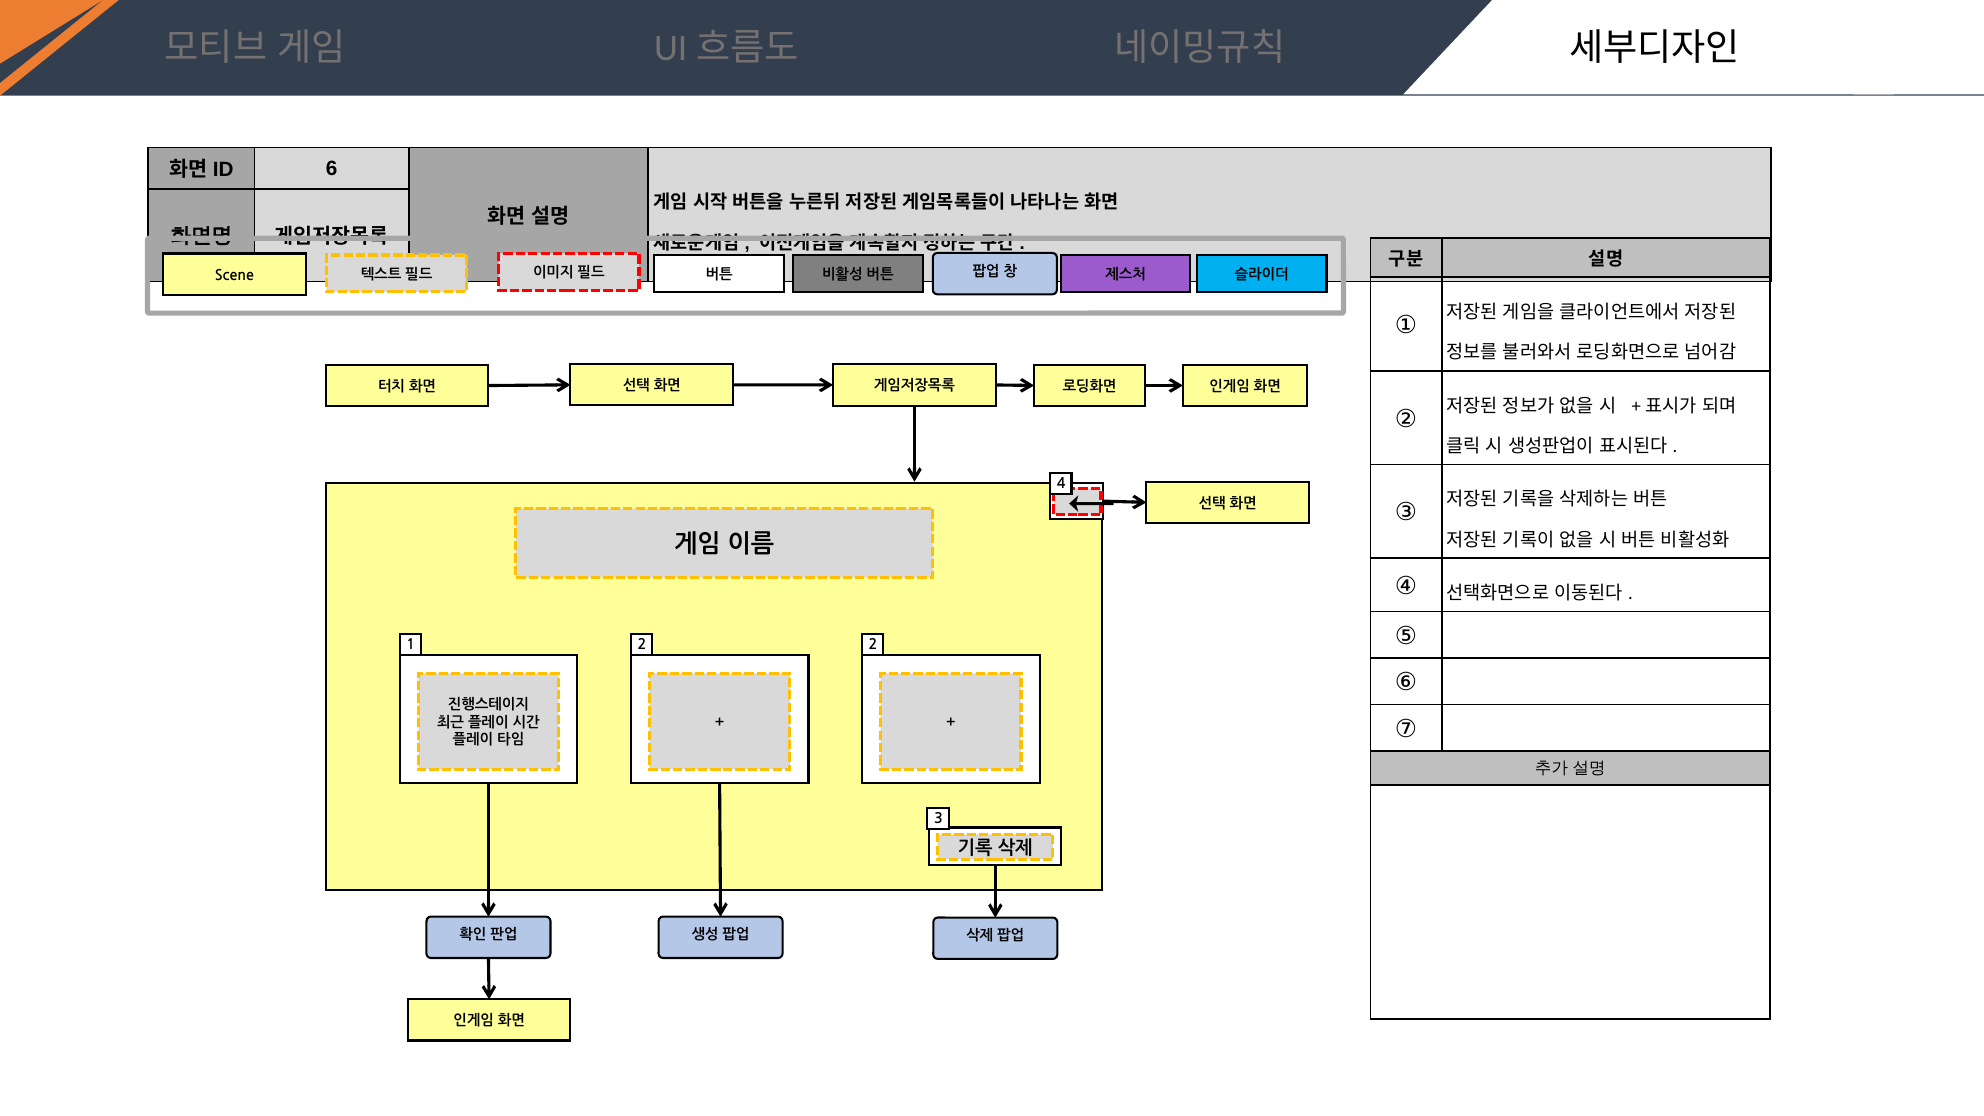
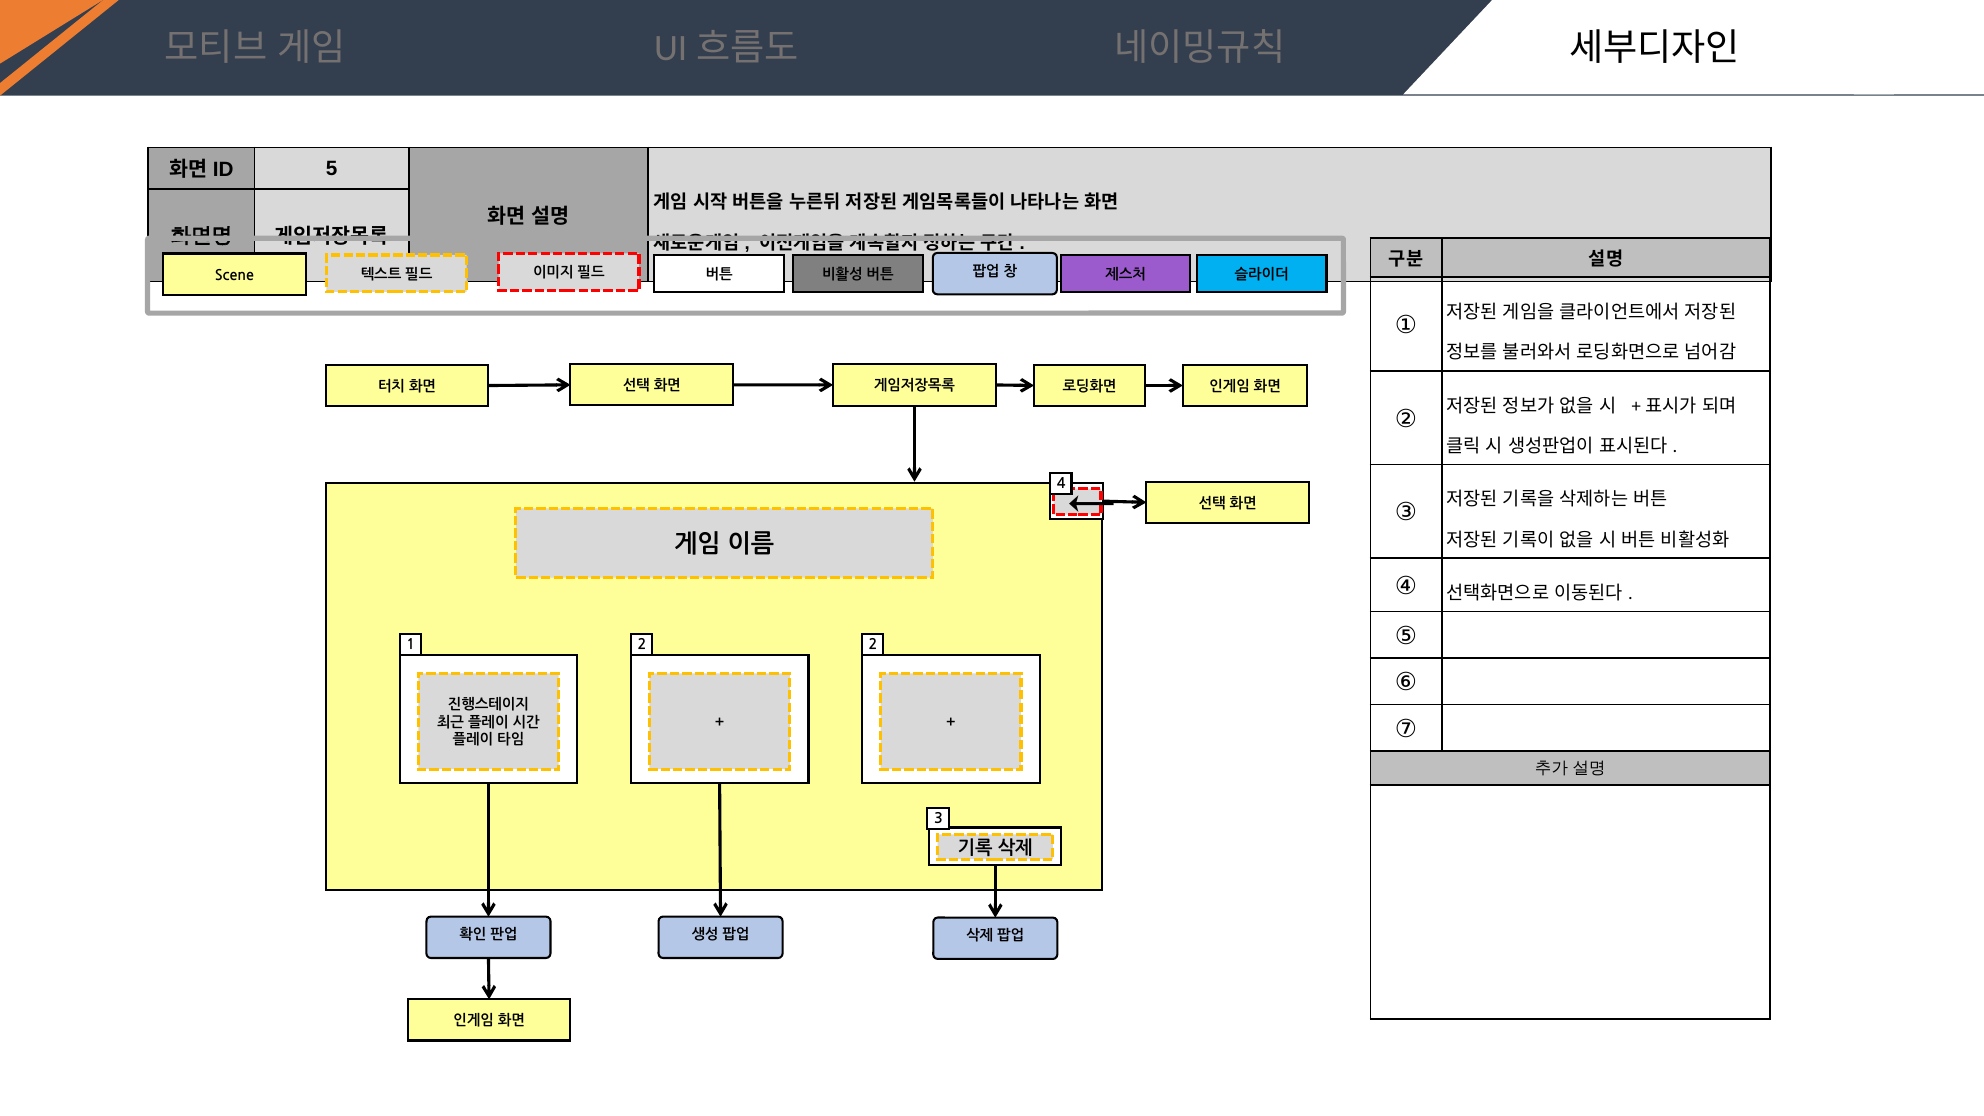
6: 6 -> 5 (332, 168)
